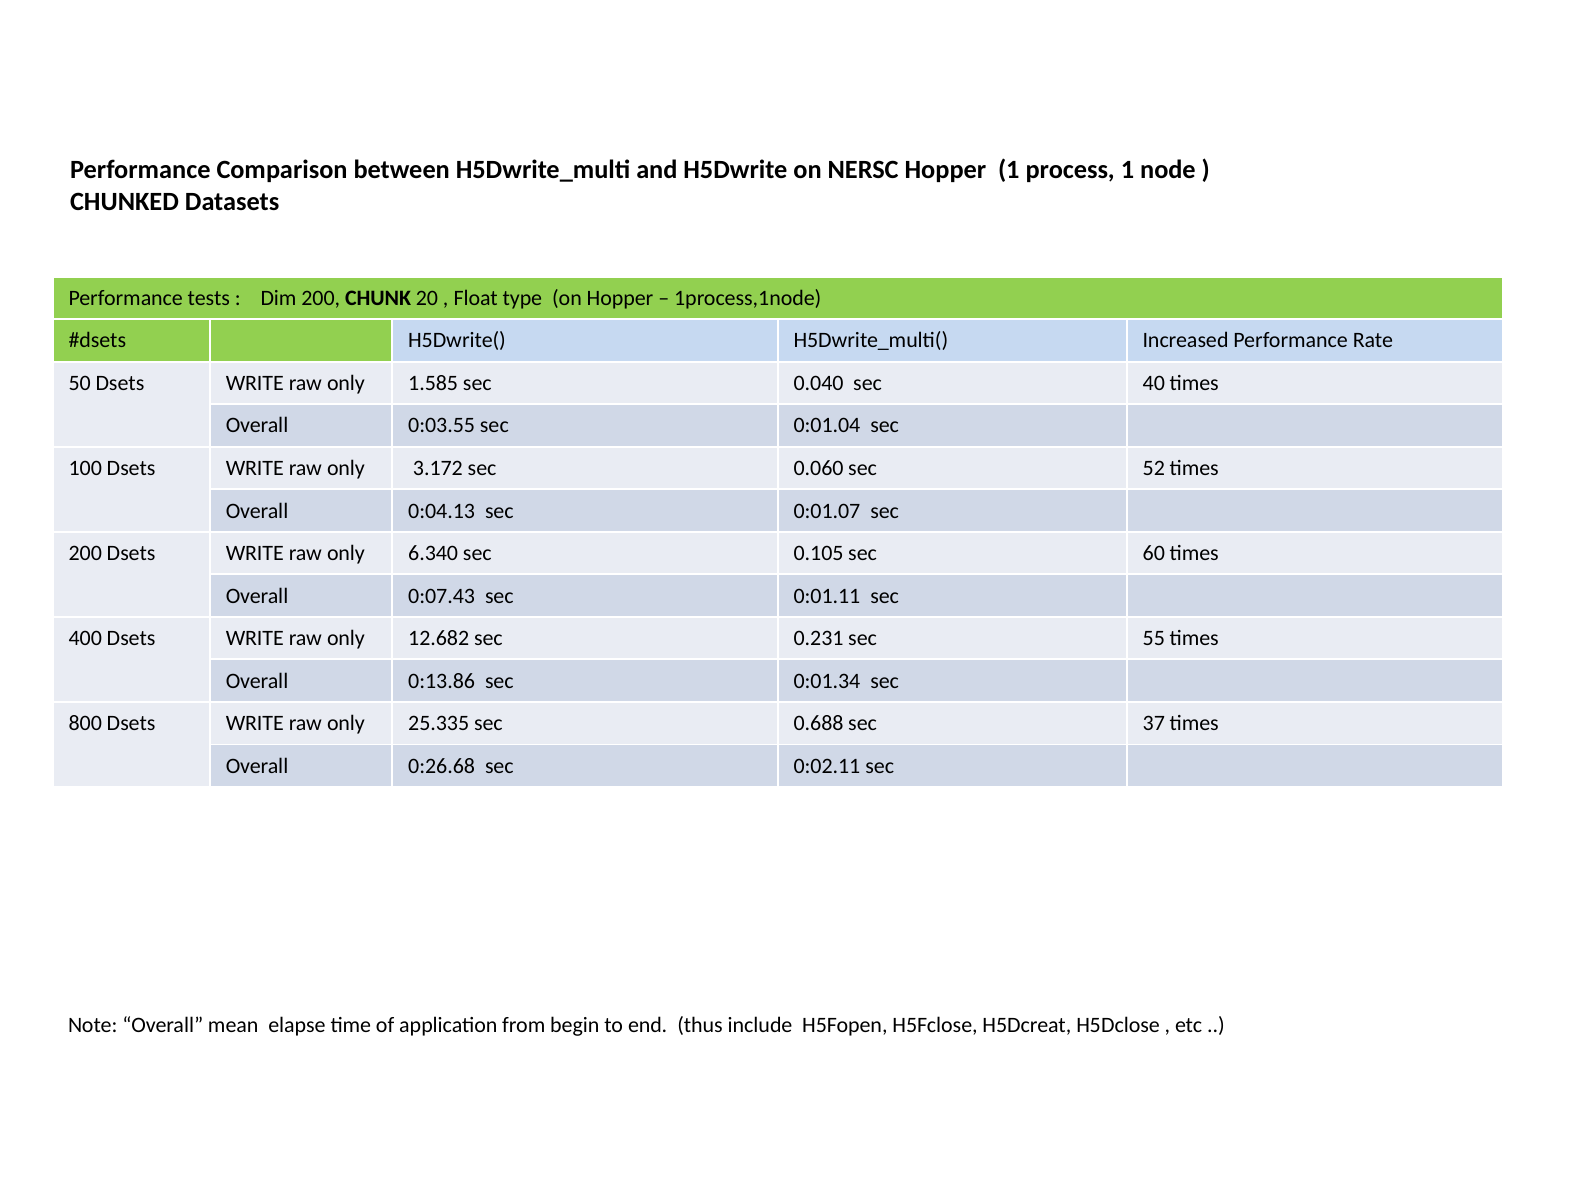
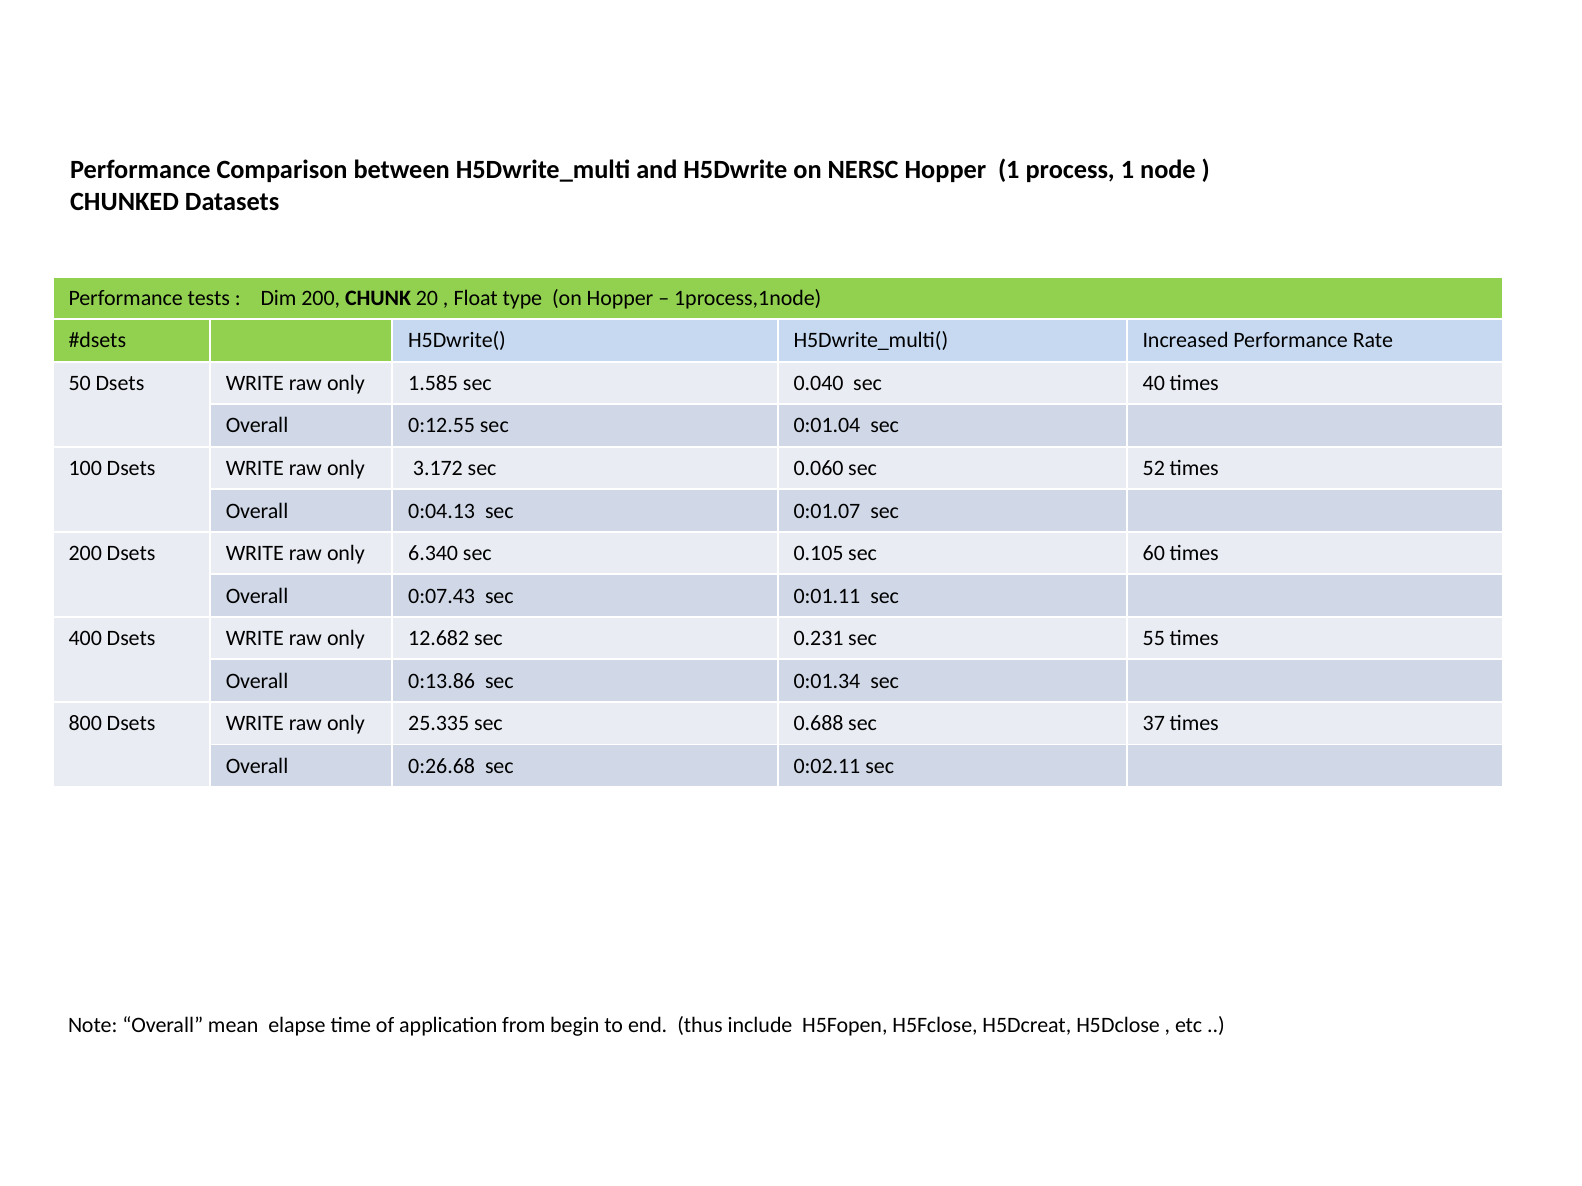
0:03.55: 0:03.55 -> 0:12.55 (442, 426)
